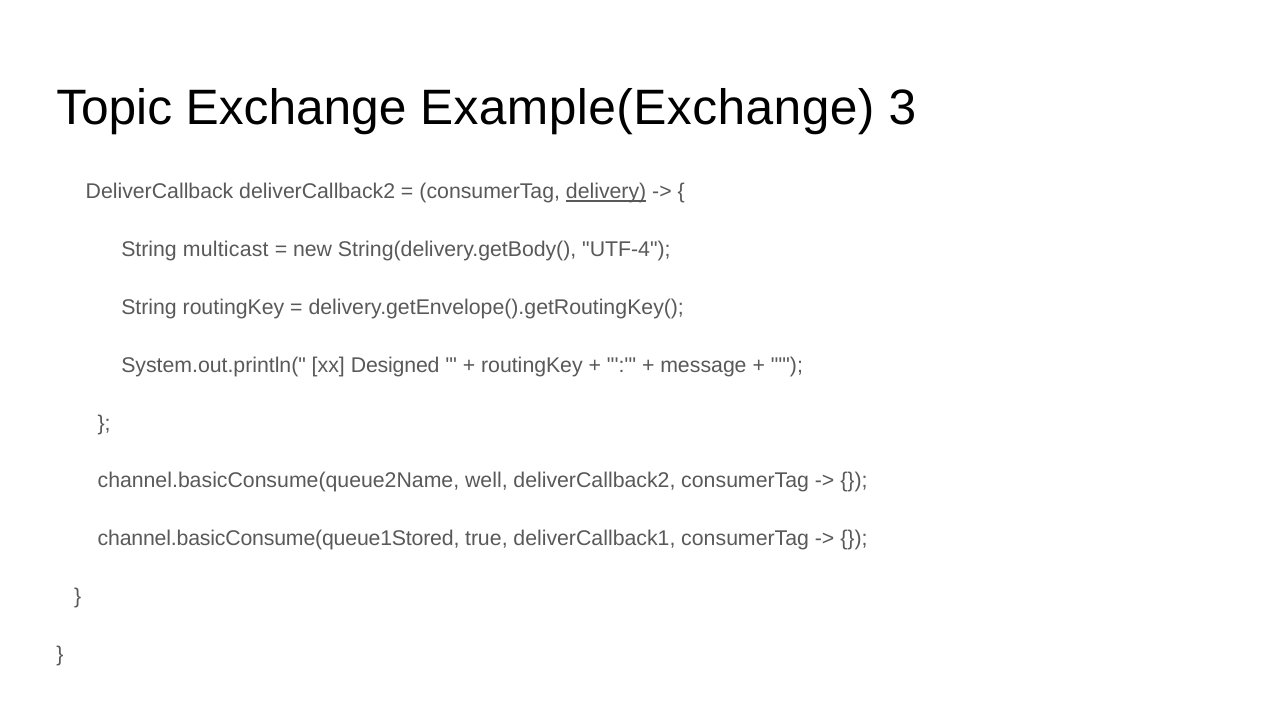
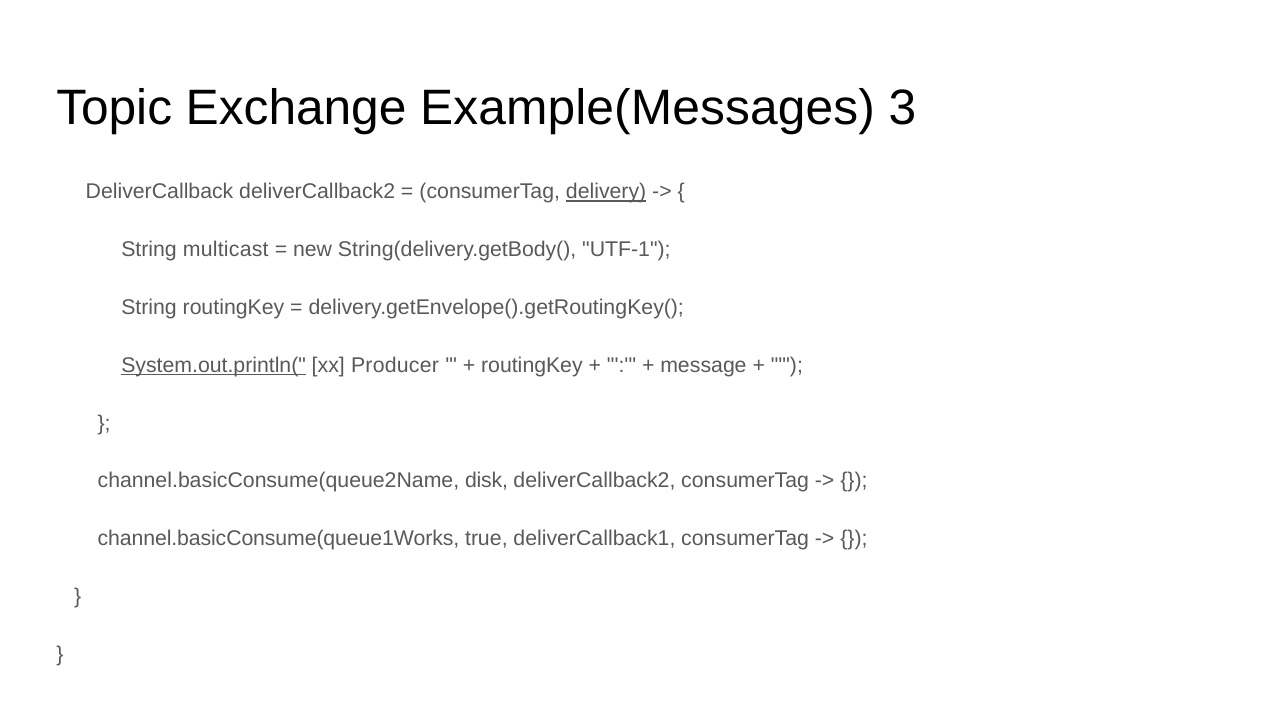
Example(Exchange: Example(Exchange -> Example(Messages (647, 108)
UTF-4: UTF-4 -> UTF-1 (626, 250)
System.out.println( underline: none -> present (214, 365)
Designed: Designed -> Producer (395, 365)
well: well -> disk (486, 481)
channel.basicConsume(queue1Stored: channel.basicConsume(queue1Stored -> channel.basicConsume(queue1Works (279, 538)
